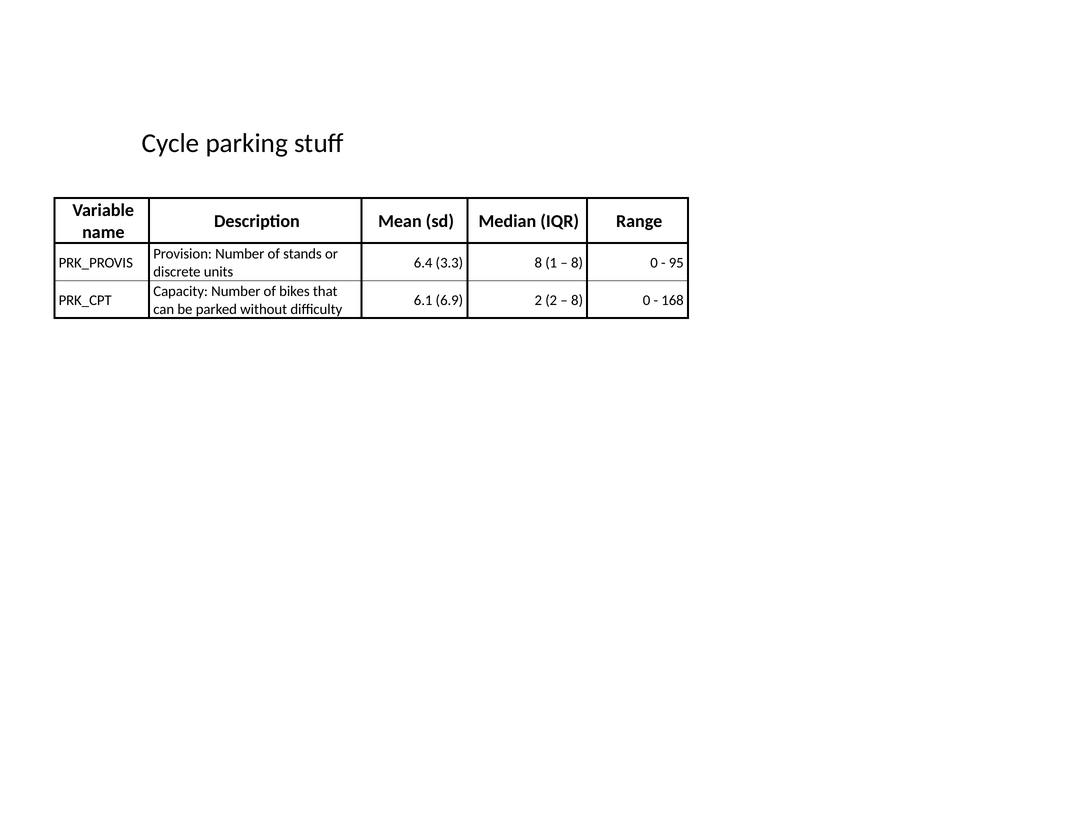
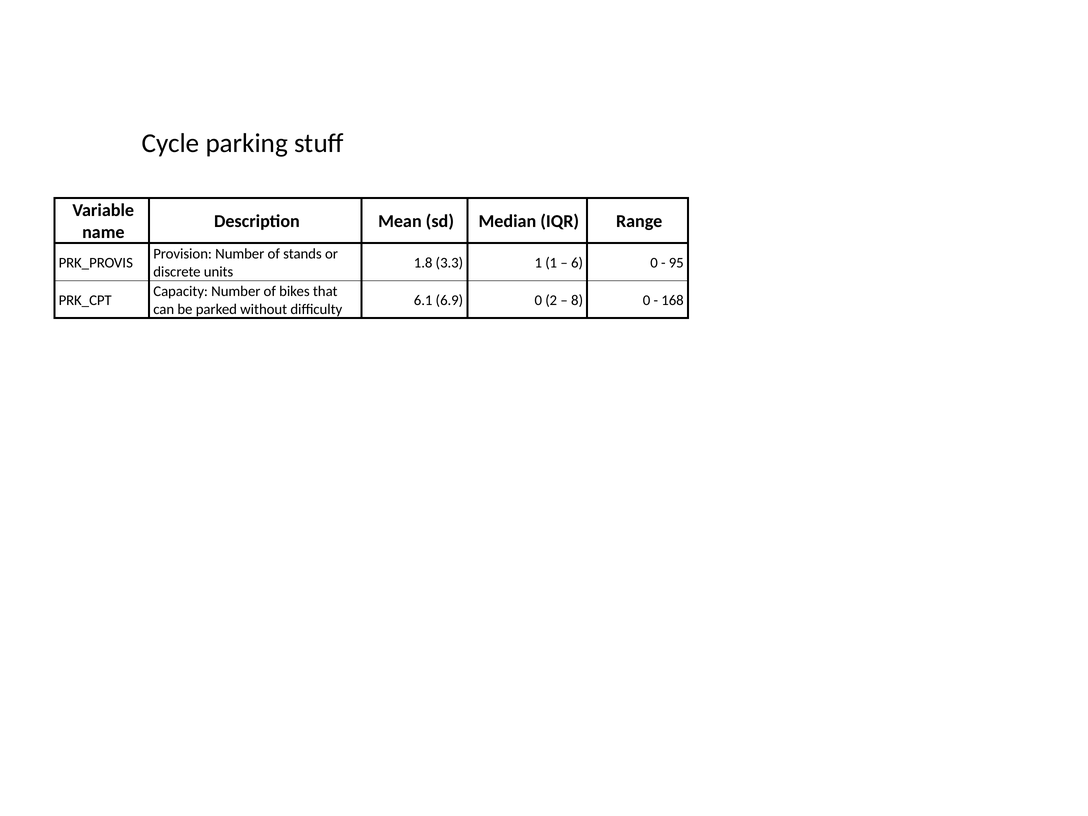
6.4: 6.4 -> 1.8 (423, 263)
3.3 8: 8 -> 1 (538, 263)
8: 8 -> 6 (577, 263)
6.9 2: 2 -> 0 (538, 300)
